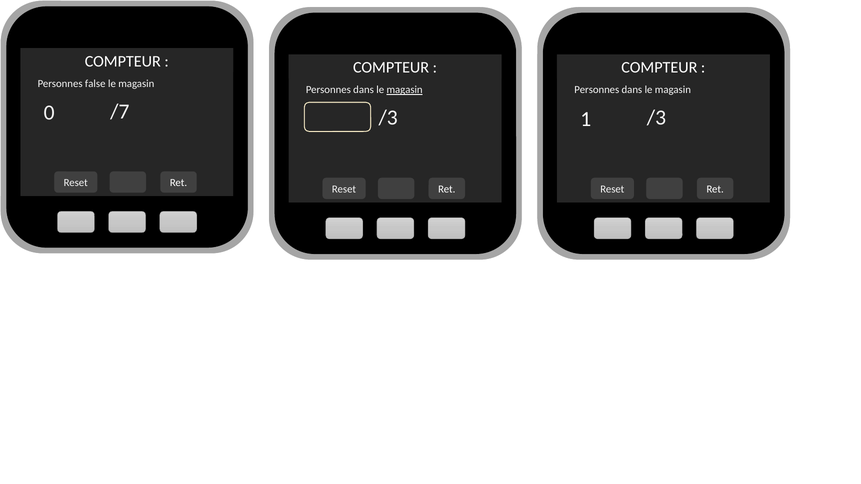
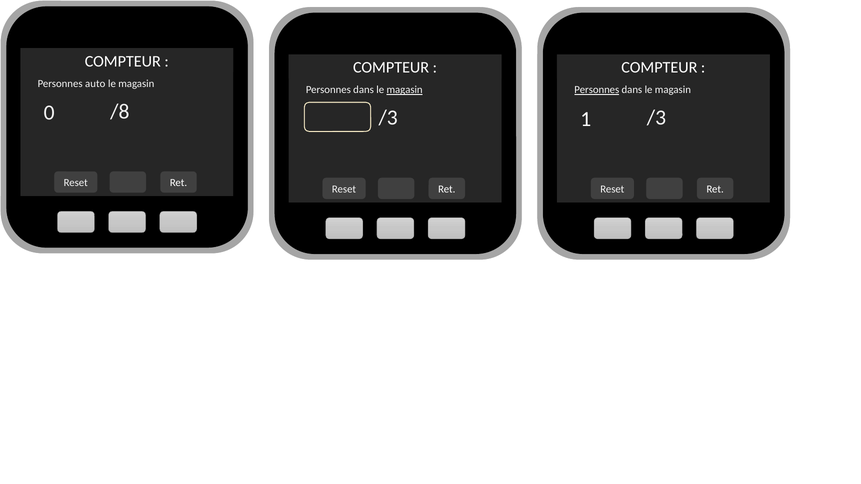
false: false -> auto (95, 84)
Personnes underline: none -> present (597, 90)
/7: /7 -> /8 (120, 112)
